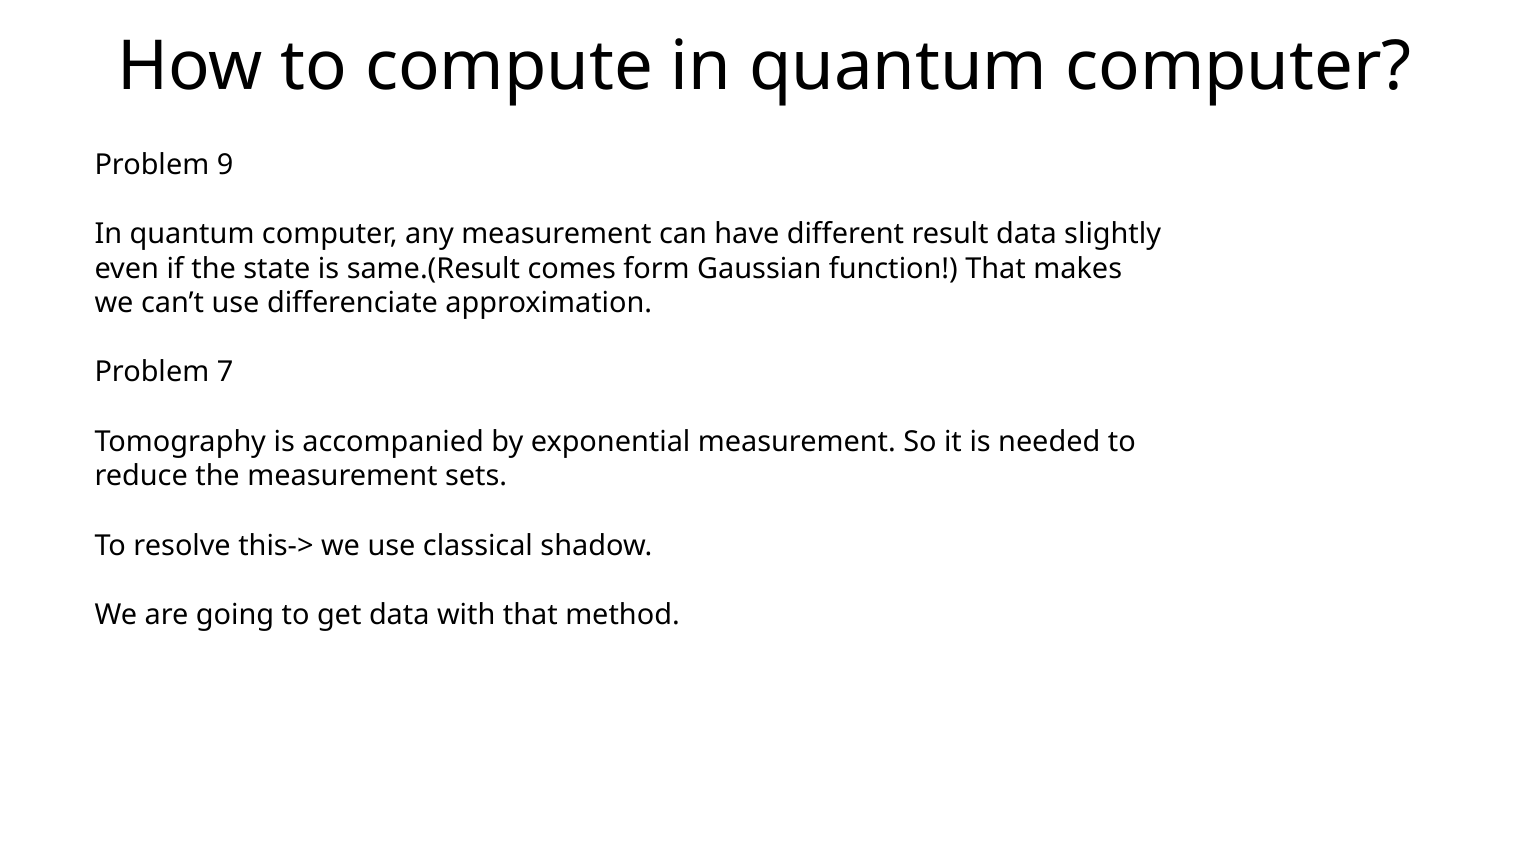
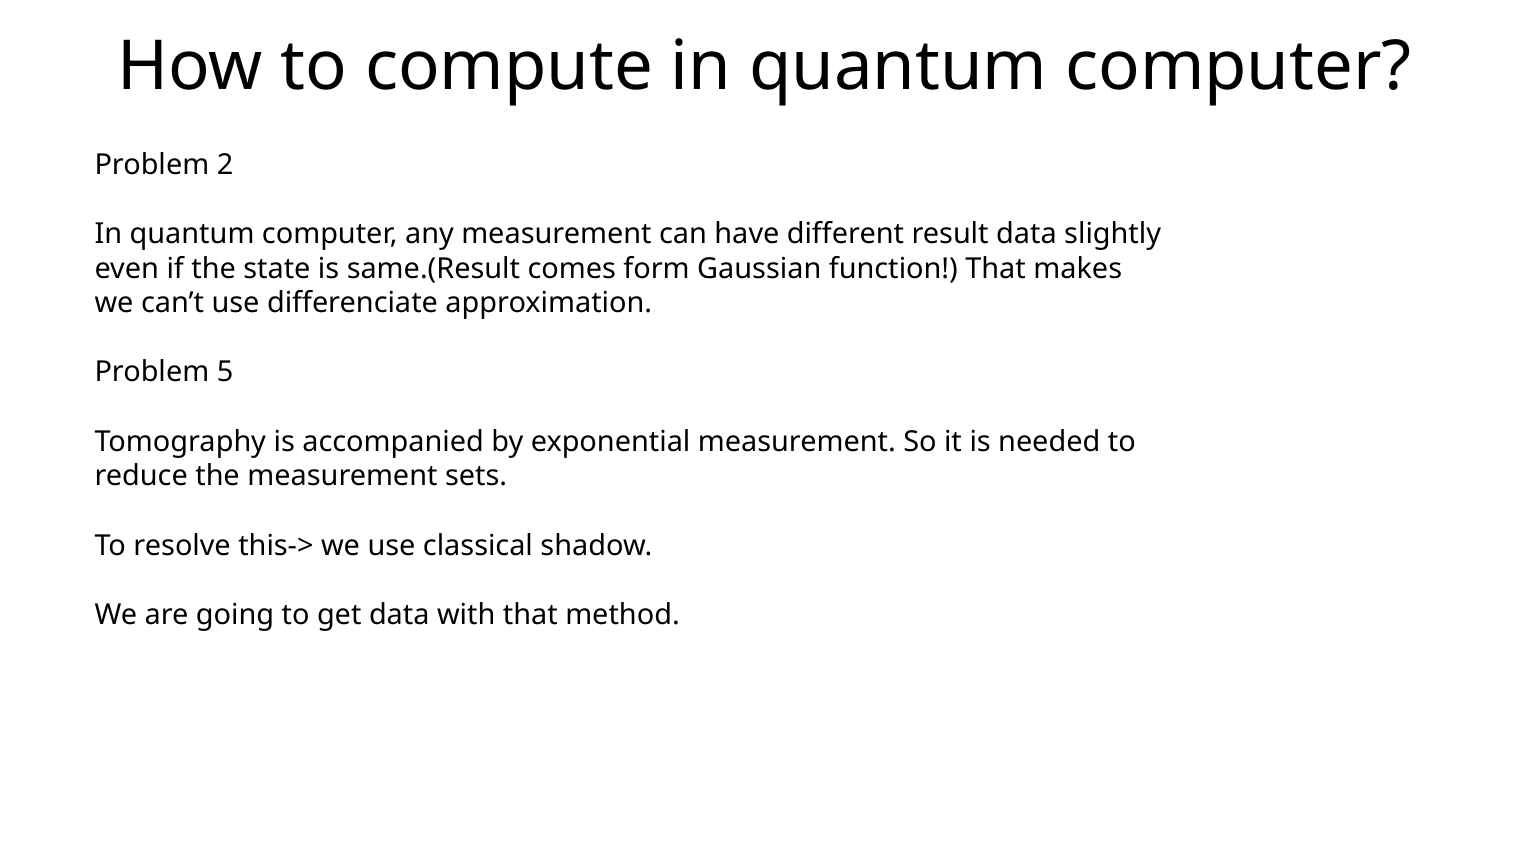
9: 9 -> 2 (225, 165)
7: 7 -> 5 (225, 373)
